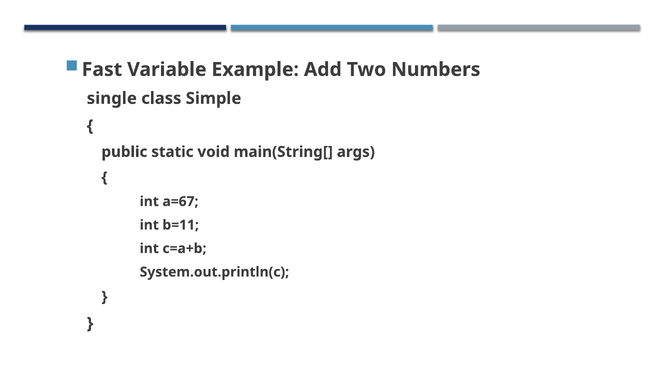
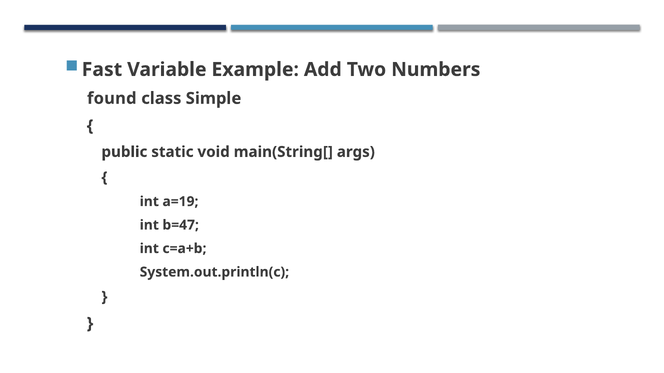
single: single -> found (112, 99)
a=67: a=67 -> a=19 (180, 202)
b=11: b=11 -> b=47 (181, 225)
